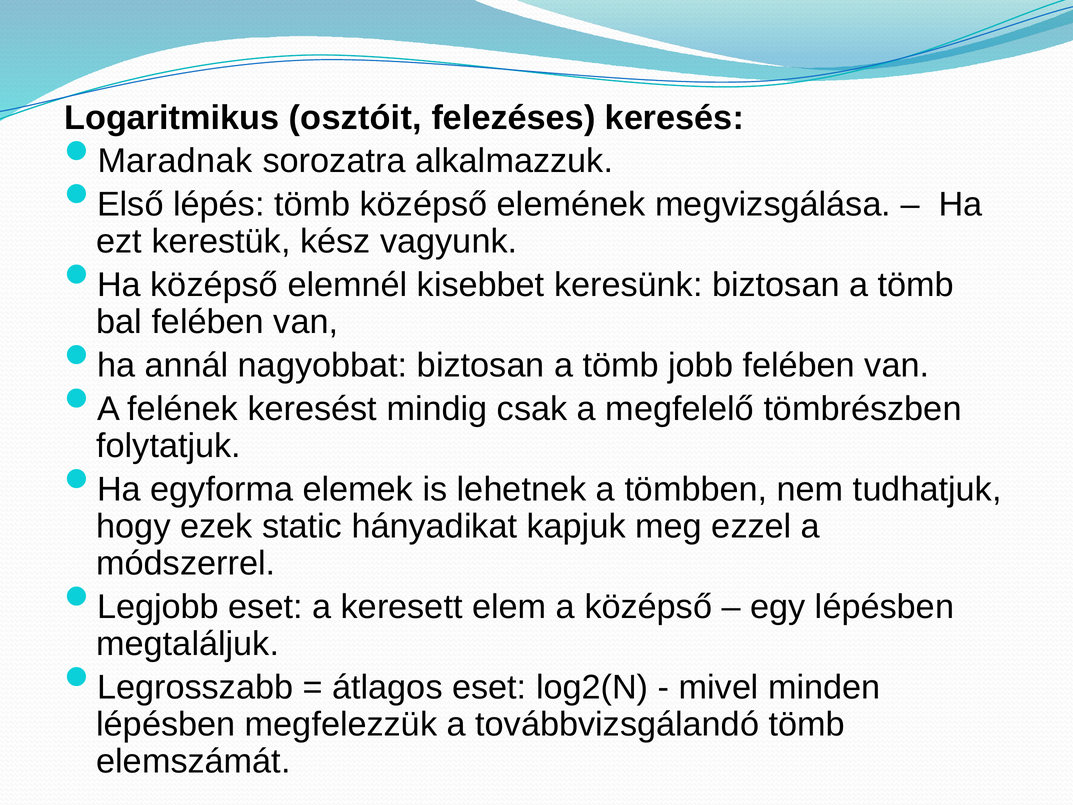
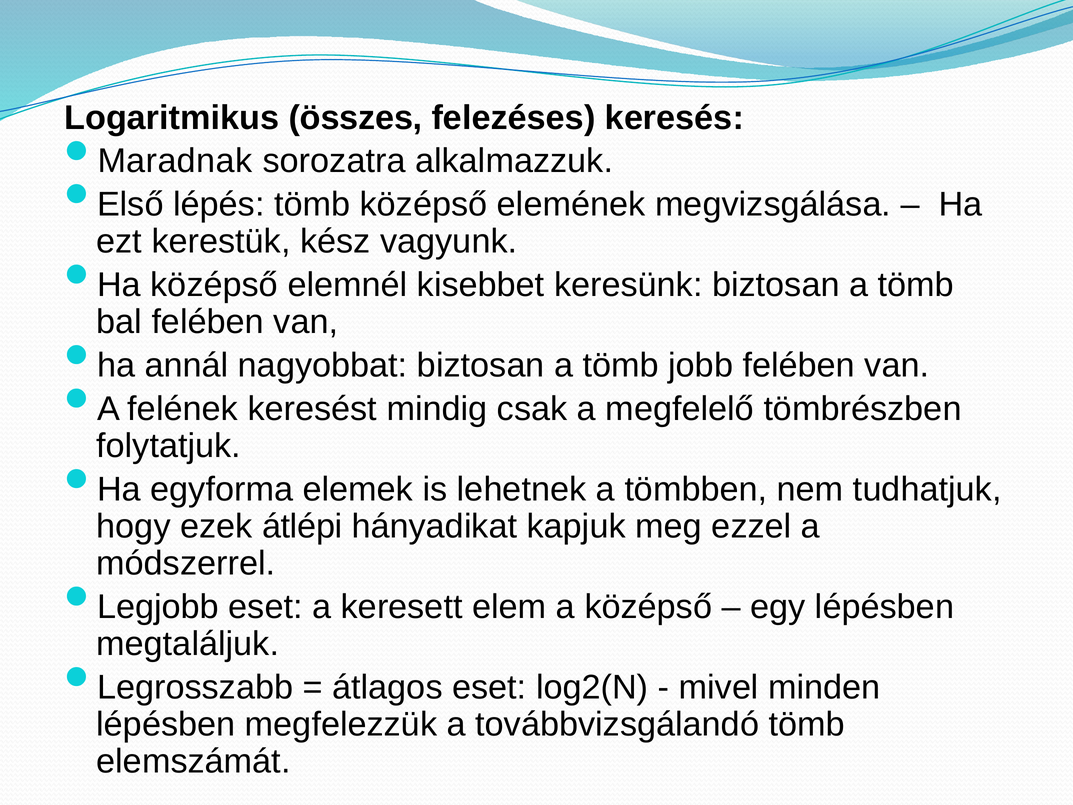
osztóit: osztóit -> összes (356, 118)
static: static -> átlépi (302, 526)
